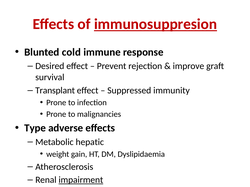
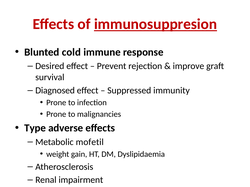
Transplant: Transplant -> Diagnosed (55, 91)
hepatic: hepatic -> mofetil (90, 142)
impairment underline: present -> none (81, 180)
